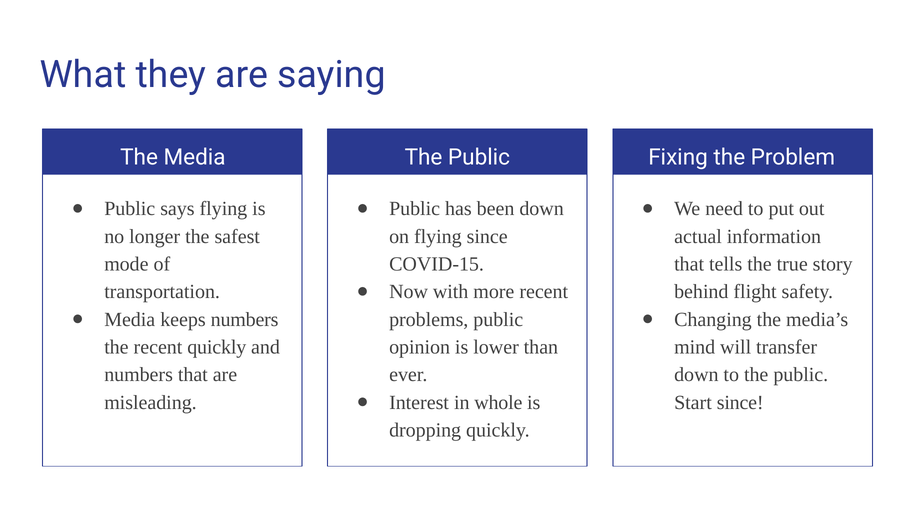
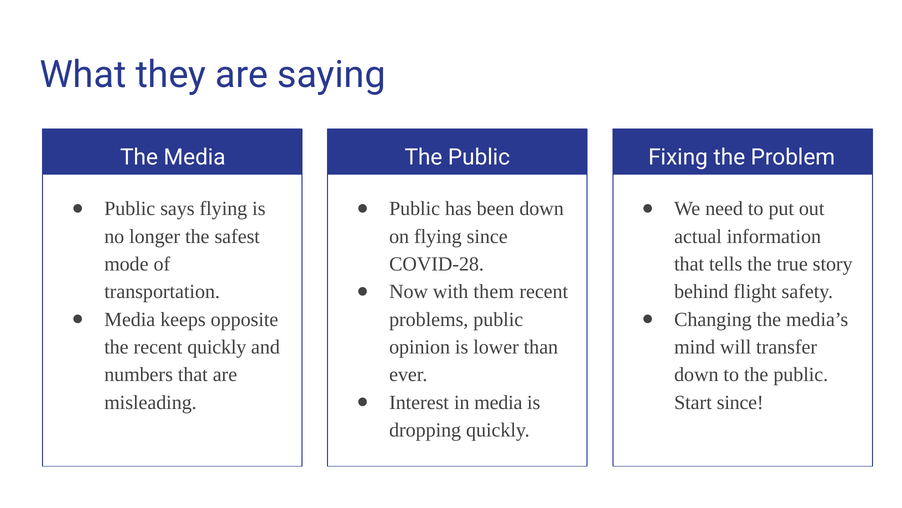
COVID-15: COVID-15 -> COVID-28 (437, 264)
more: more -> them (494, 291)
keeps numbers: numbers -> opposite (245, 319)
in whole: whole -> media (498, 402)
